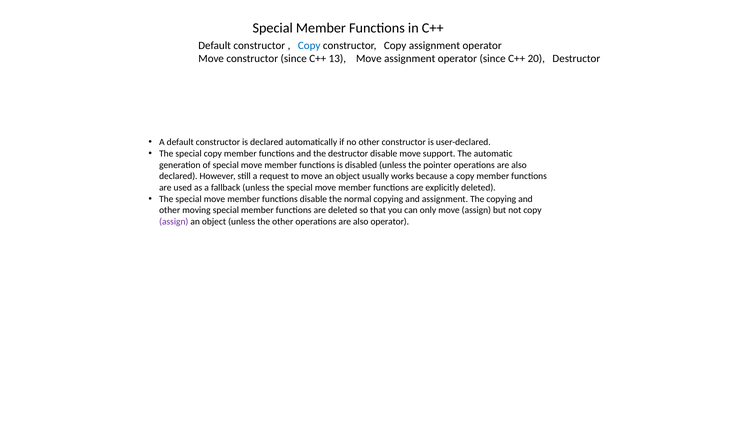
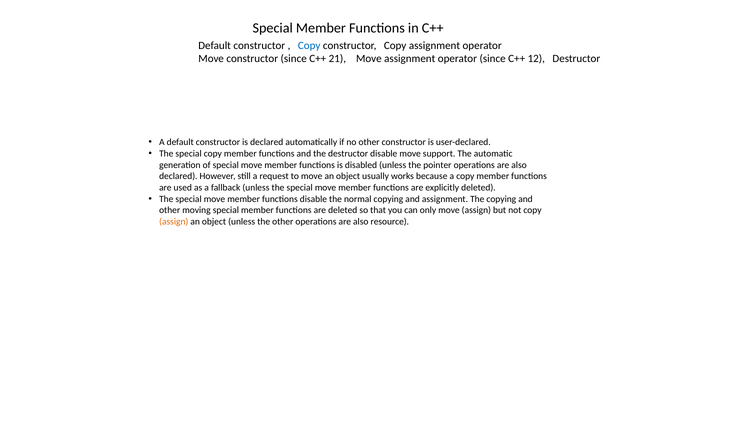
13: 13 -> 21 (337, 59)
20: 20 -> 12 (536, 59)
assign colour: purple -> orange (174, 222)
also operator: operator -> resource (390, 222)
